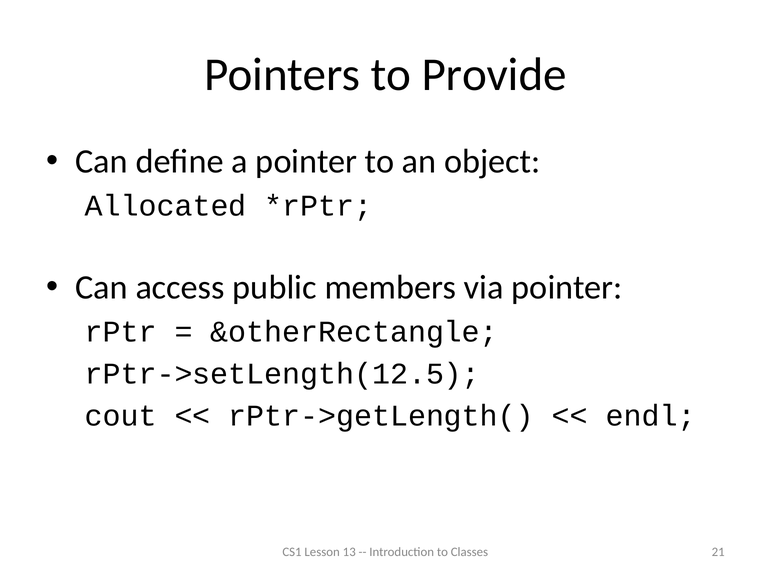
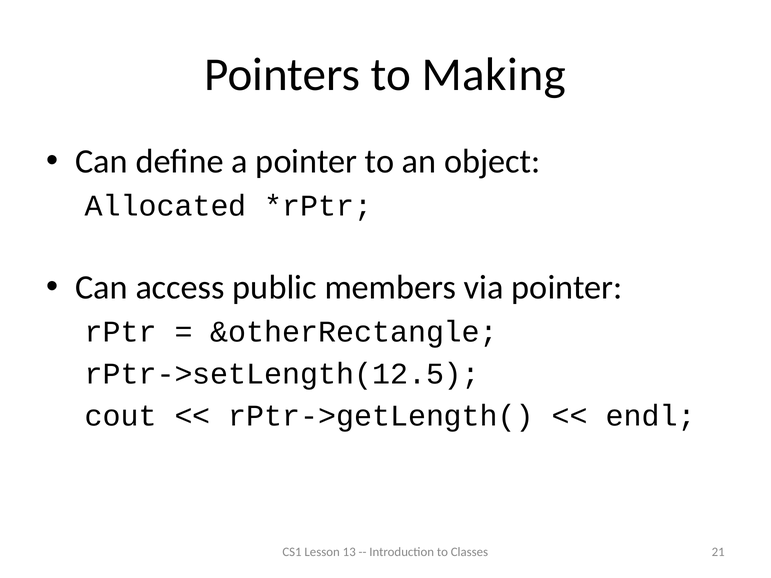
Provide: Provide -> Making (494, 75)
